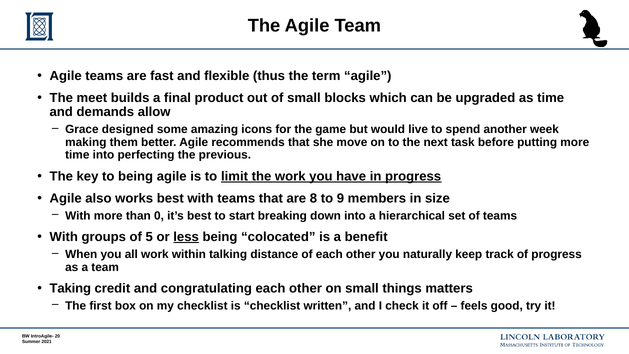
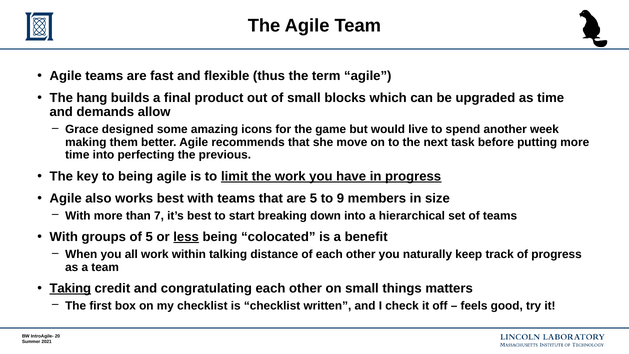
meet: meet -> hang (92, 98)
are 8: 8 -> 5 (314, 198)
0: 0 -> 7 (159, 216)
Taking underline: none -> present (70, 288)
